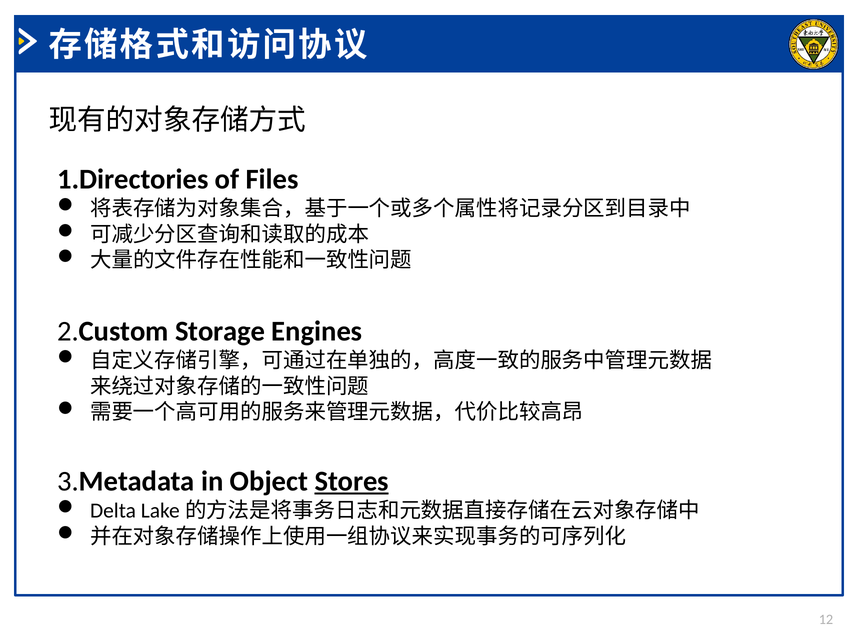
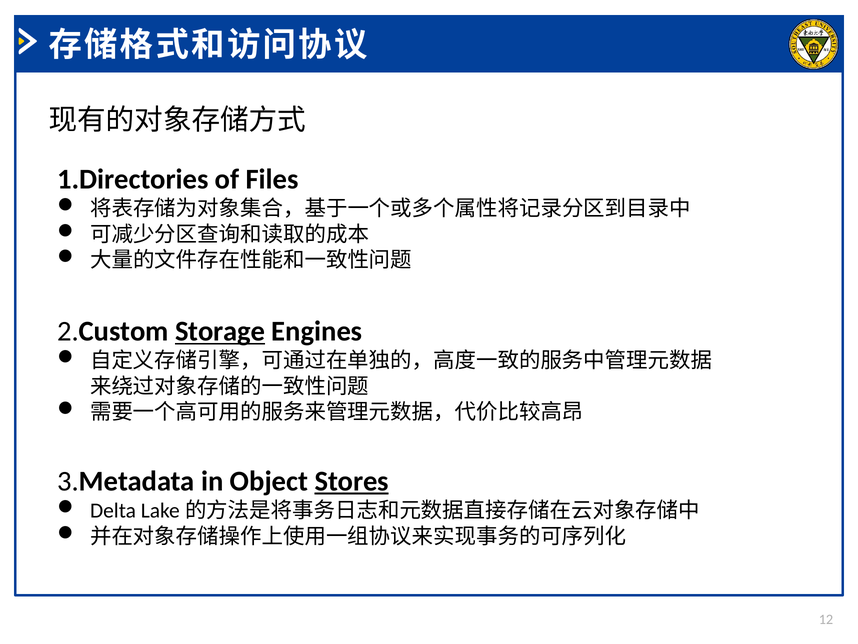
Storage underline: none -> present (220, 331)
